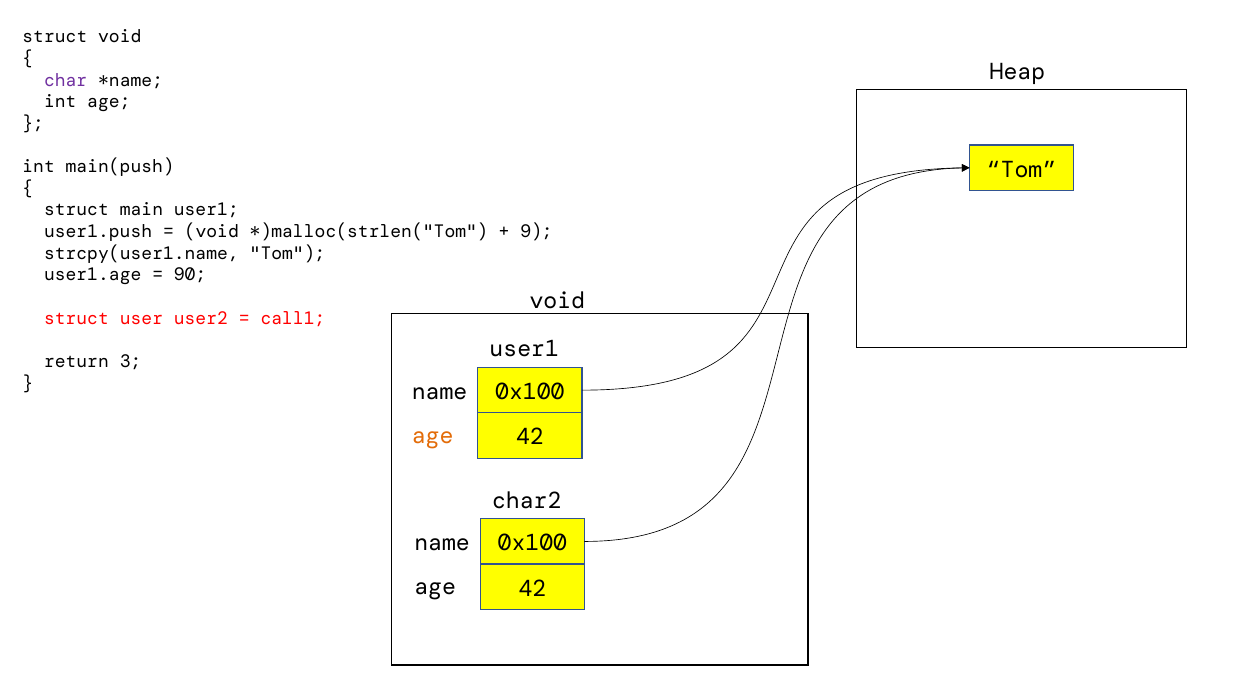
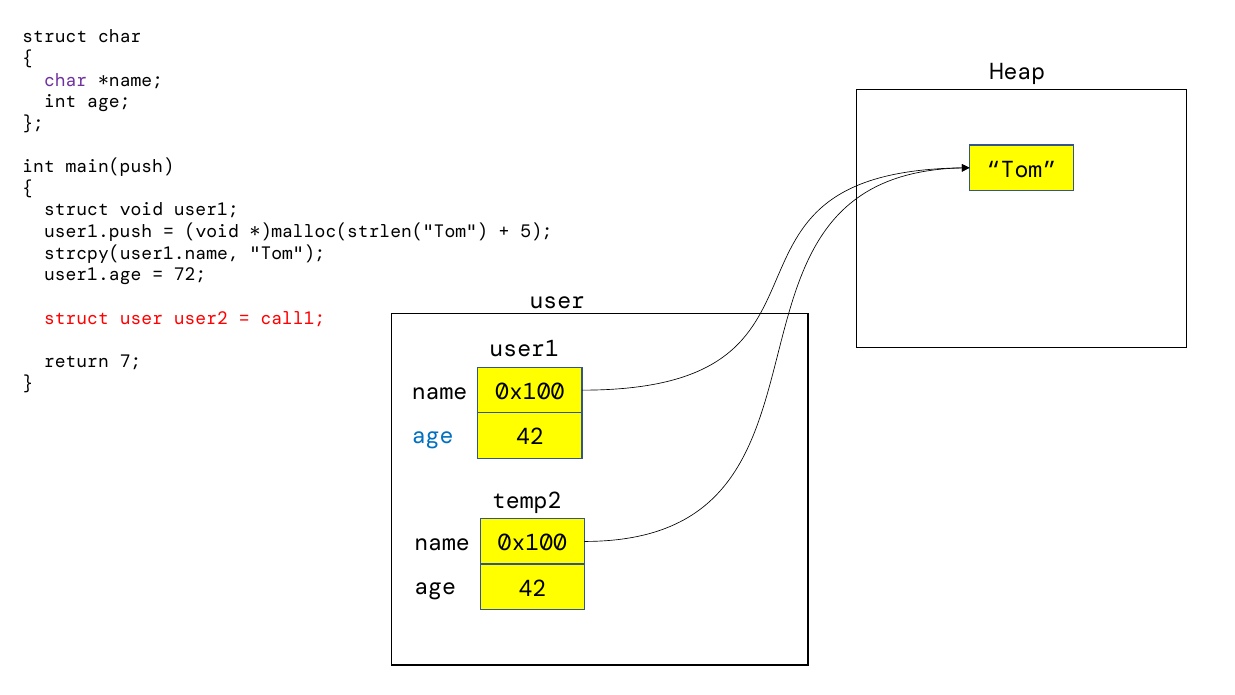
struct void: void -> char (120, 37)
struct main: main -> void (141, 210)
9: 9 -> 5 (536, 232)
90: 90 -> 72 (190, 275)
void: void -> user (557, 301)
3: 3 -> 7 (131, 361)
age colour: orange -> blue (433, 435)
char2: char2 -> temp2 (527, 500)
